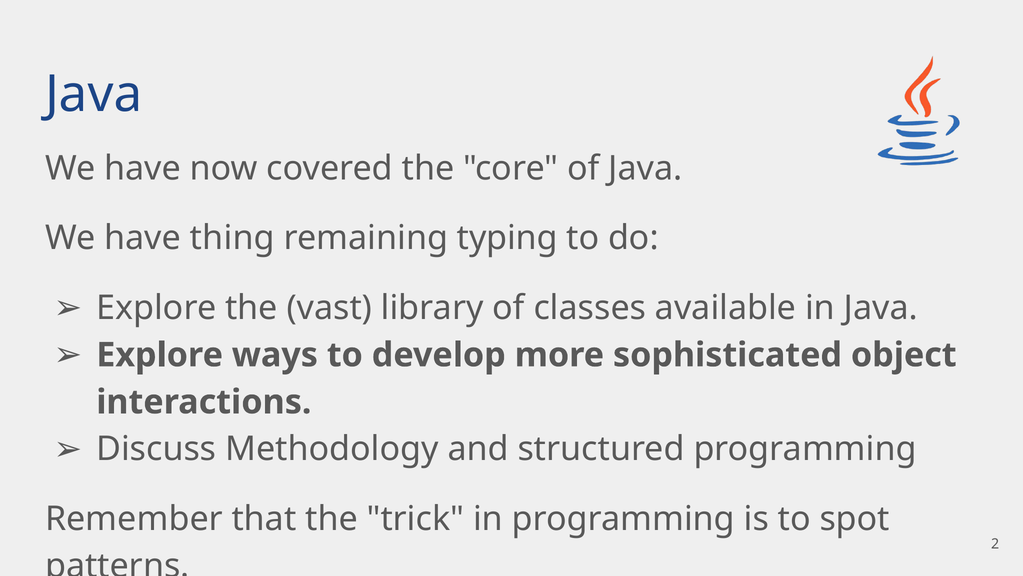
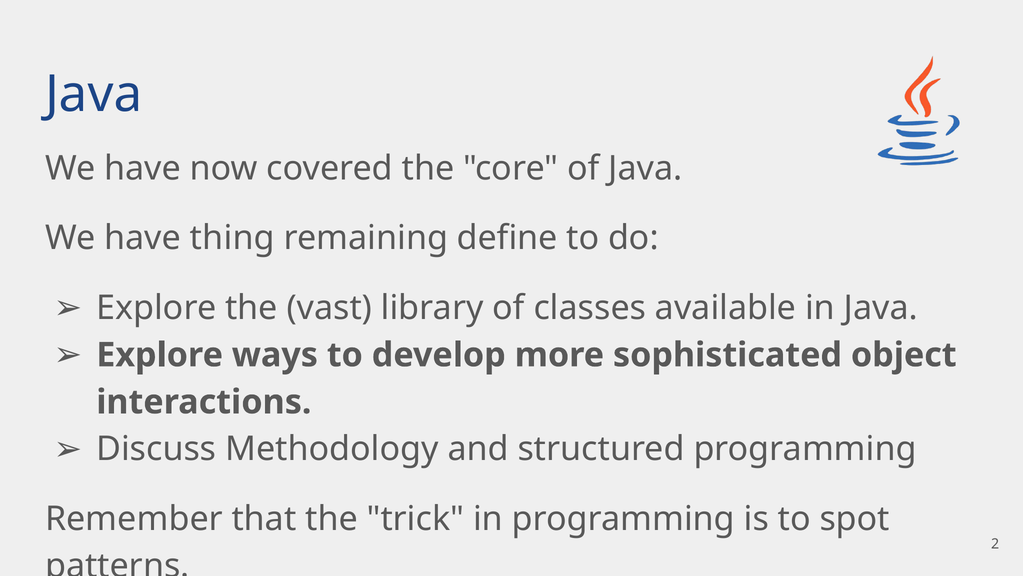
typing: typing -> define (507, 238)
